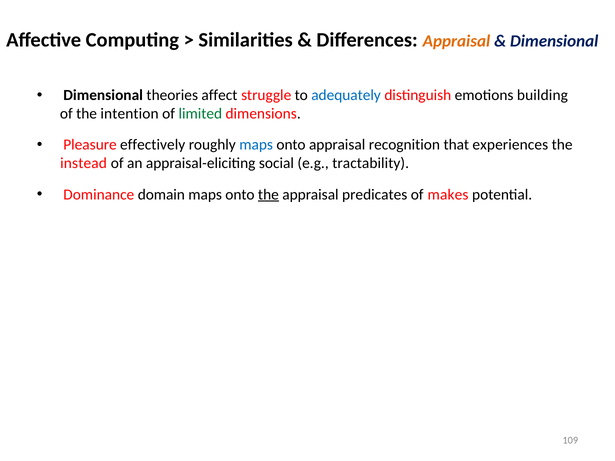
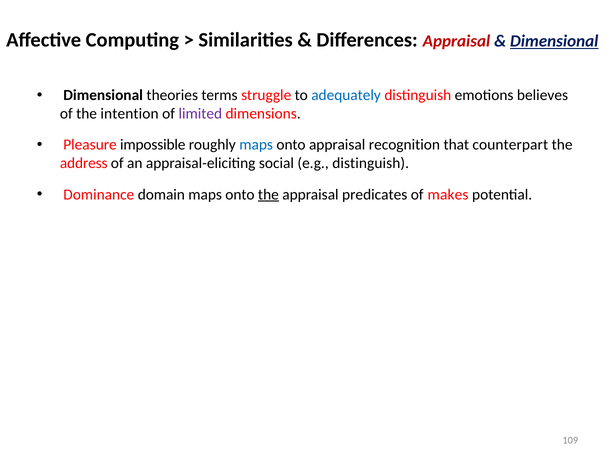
Appraisal colour: orange -> red (456, 41)
Dimensional underline: none -> present (554, 41)
affect: affect -> terms (219, 95)
building: building -> believes (542, 95)
limited colour: green -> purple (200, 114)
effectively: effectively -> impossible (153, 145)
experiences: experiences -> counterpart (510, 145)
instead: instead -> address (84, 163)
e.g tractability: tractability -> distinguish (371, 163)
